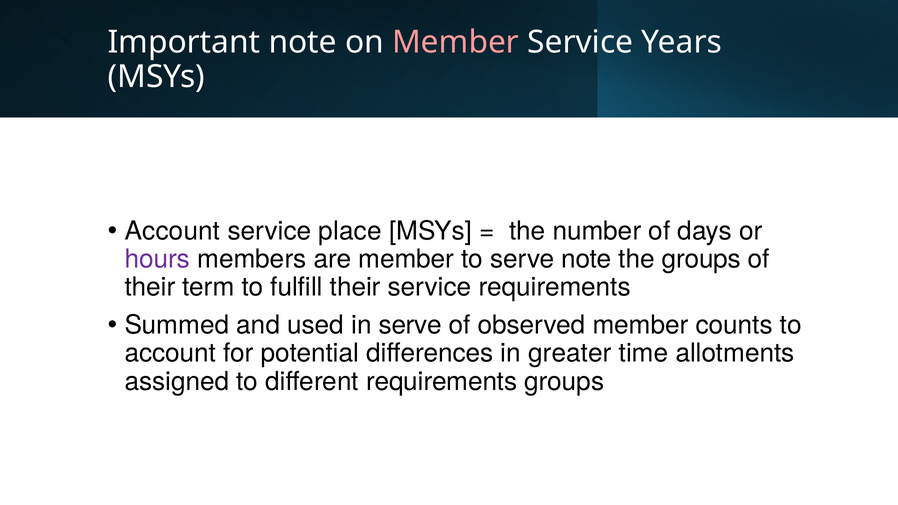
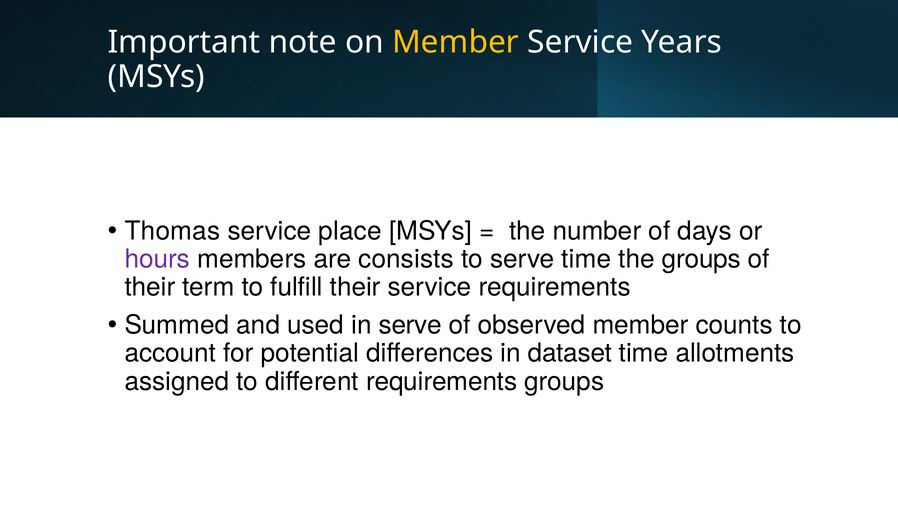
Member colour: pink -> yellow (456, 42)
Account: Account -> Thomas (172, 231)
are member: member -> consists (406, 259)
serve note: note -> time (586, 259)
greater: greater -> dataset (570, 353)
